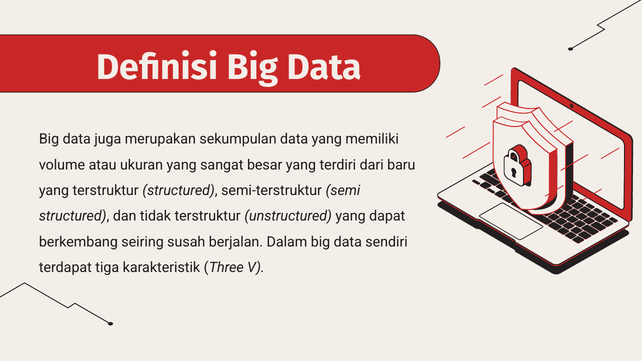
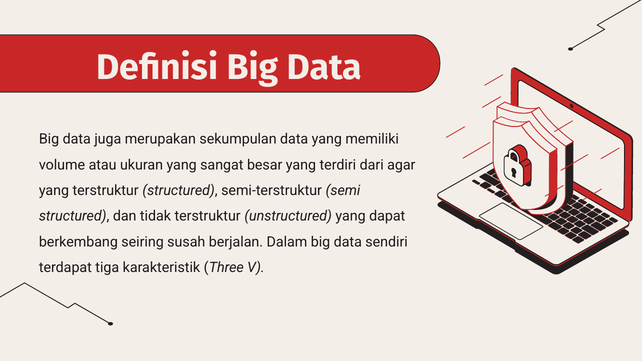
baru: baru -> agar (401, 165)
